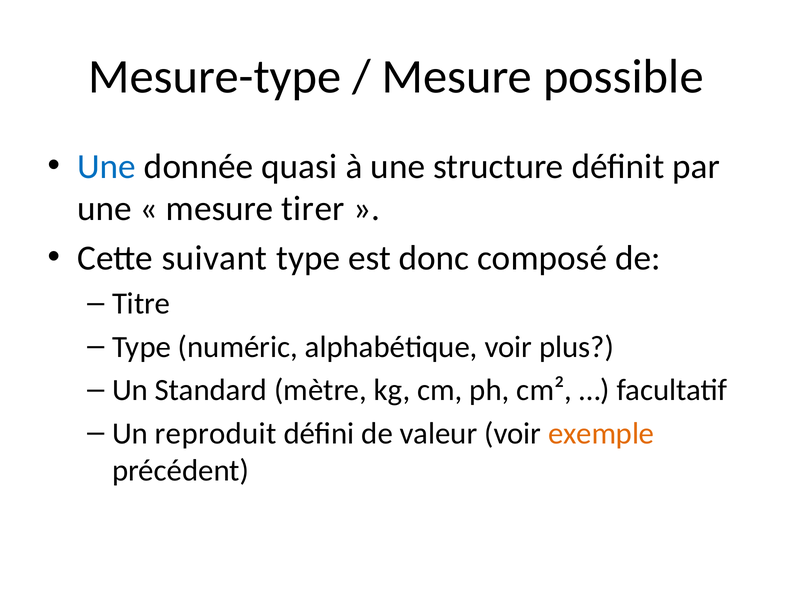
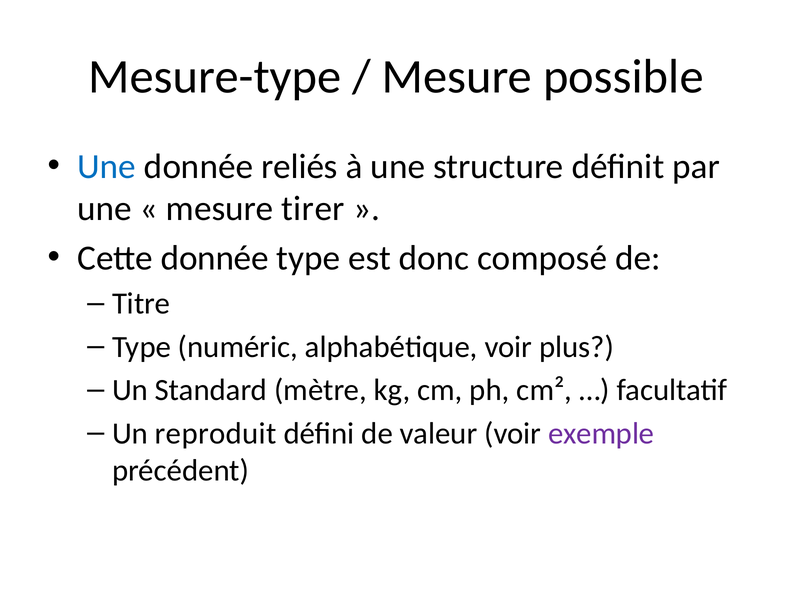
quasi: quasi -> reliés (299, 166)
Cette suivant: suivant -> donnée (215, 258)
exemple colour: orange -> purple (601, 433)
